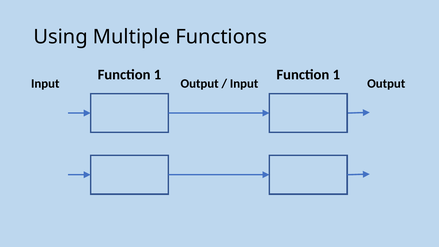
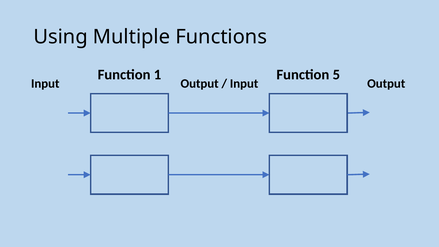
1: 1 -> 5 (336, 75)
